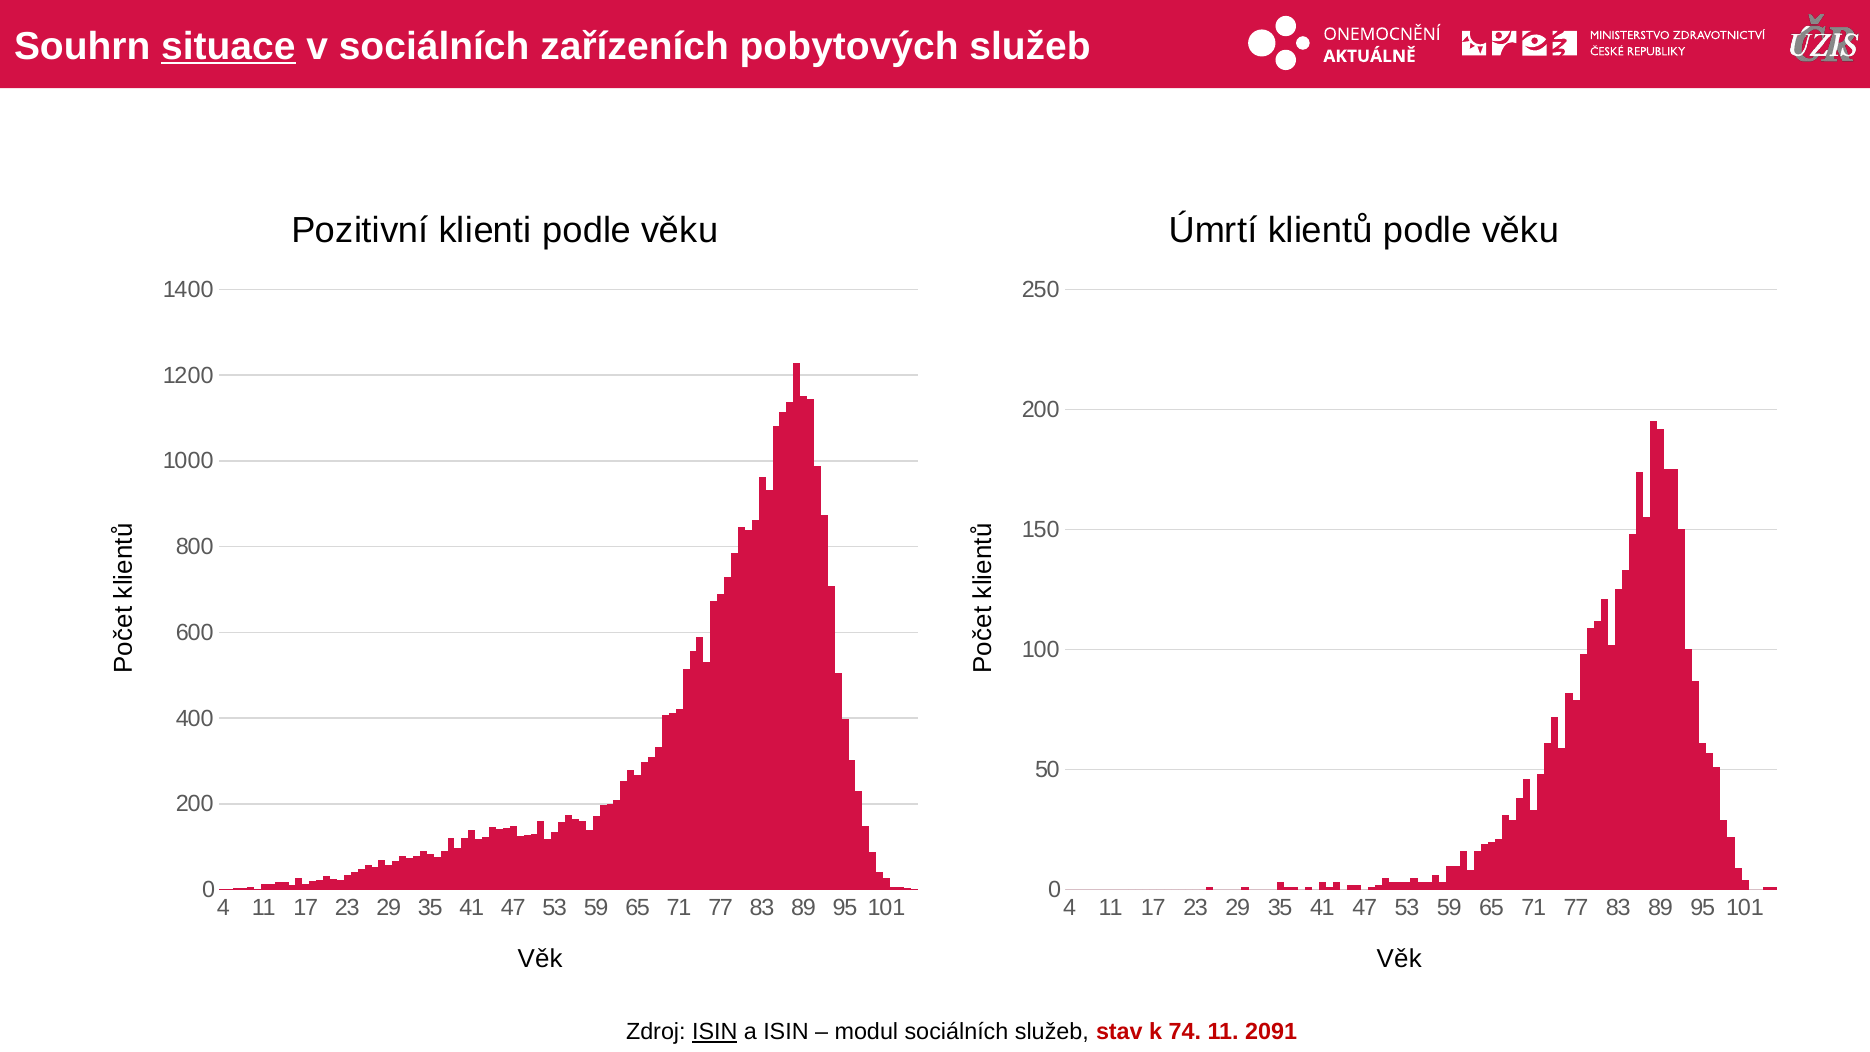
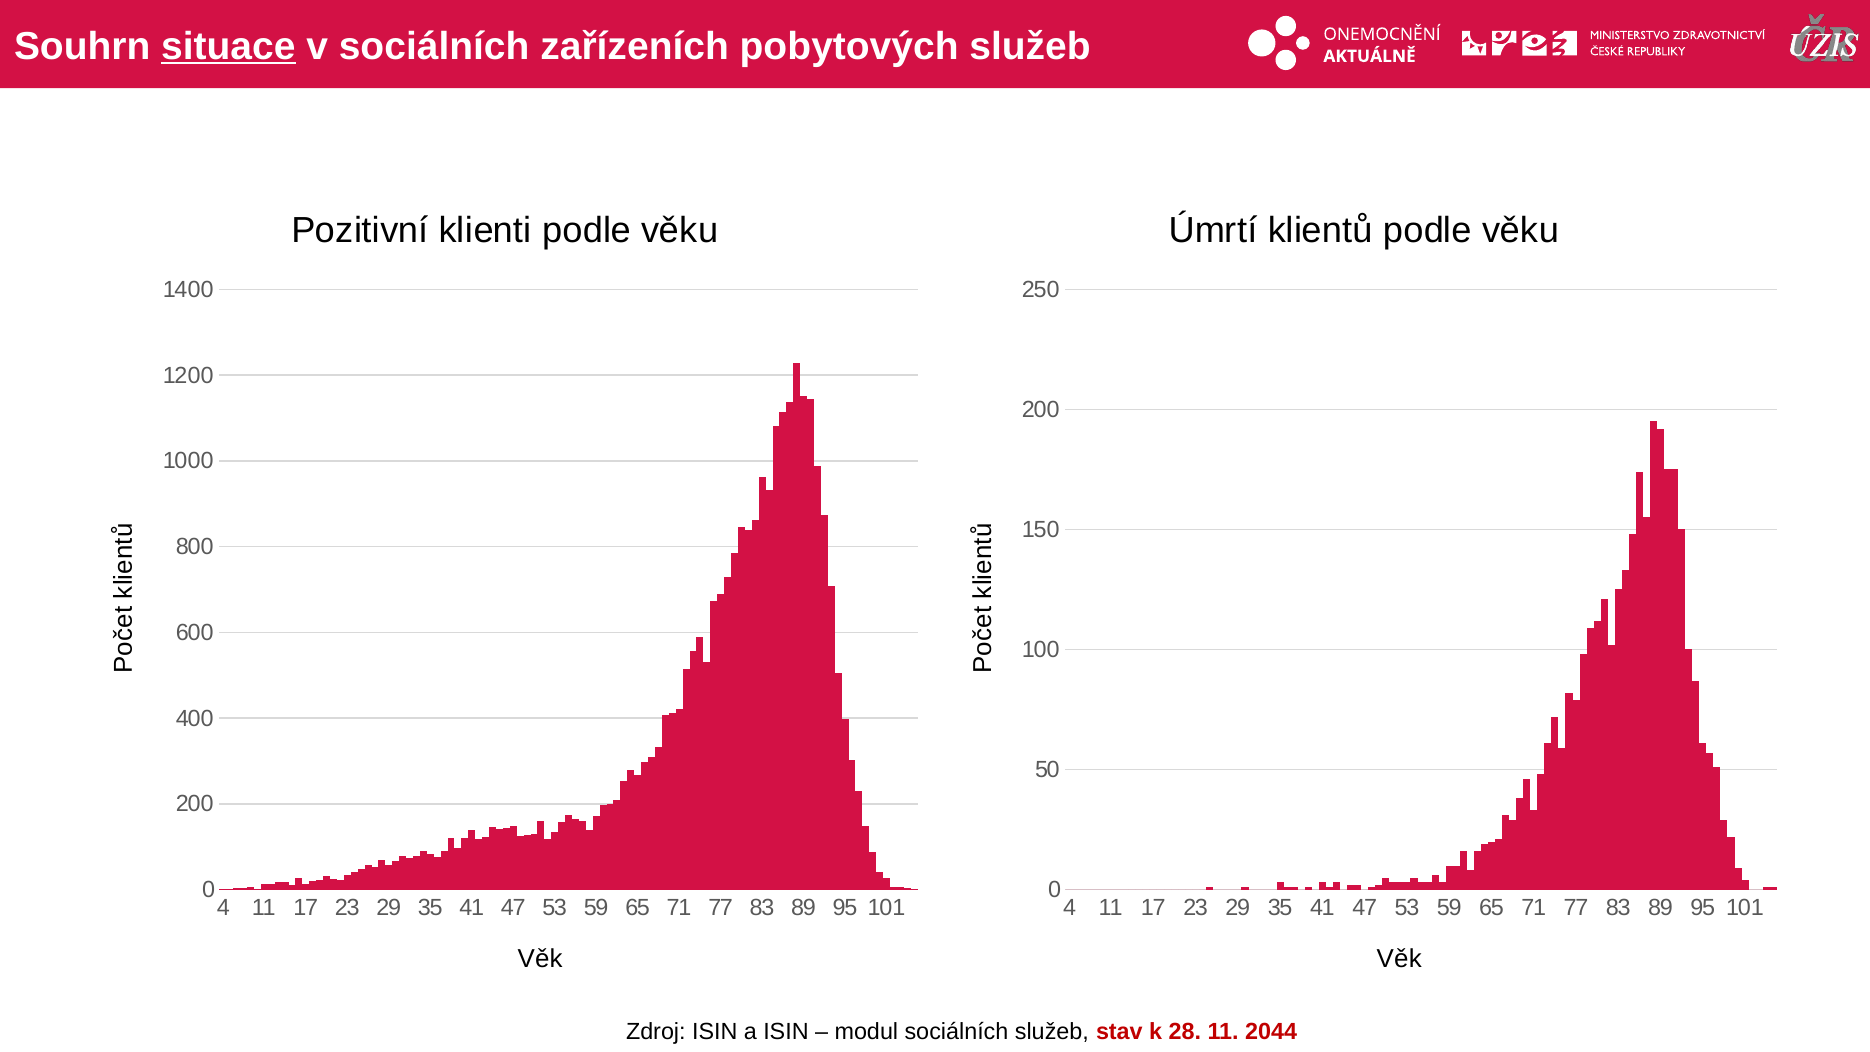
ISIN underline: present -> none (715, 1032)
74: 74 -> 28 (1185, 1032)
2091: 2091 -> 2044 (1271, 1032)
